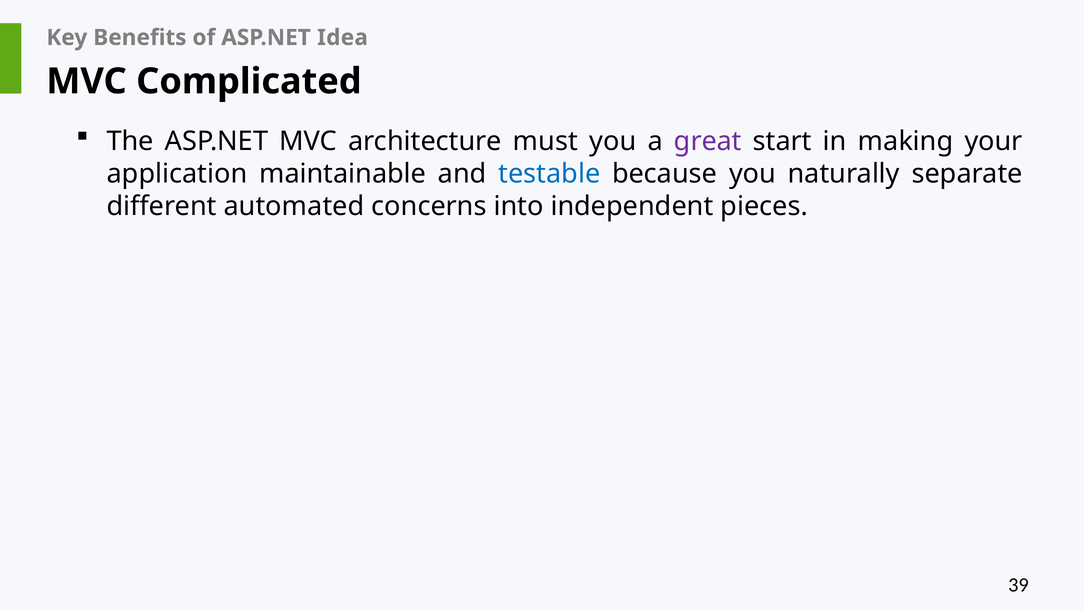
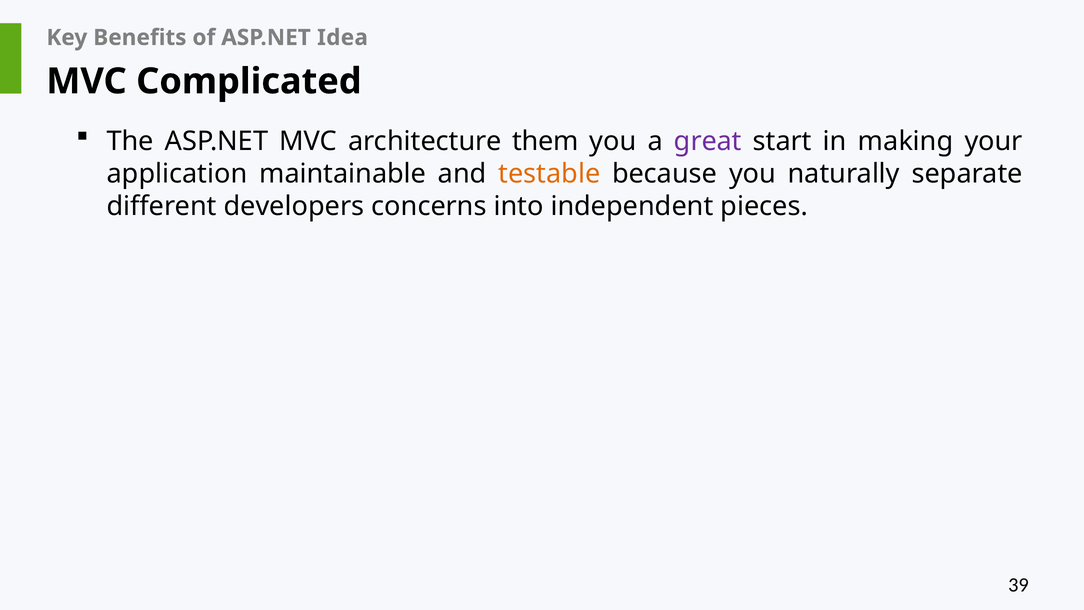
must: must -> them (545, 141)
testable colour: blue -> orange (549, 174)
automated: automated -> developers (294, 206)
